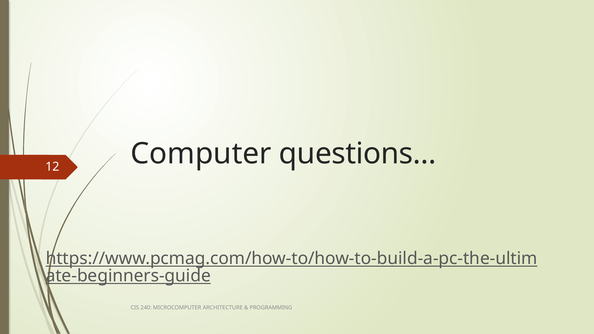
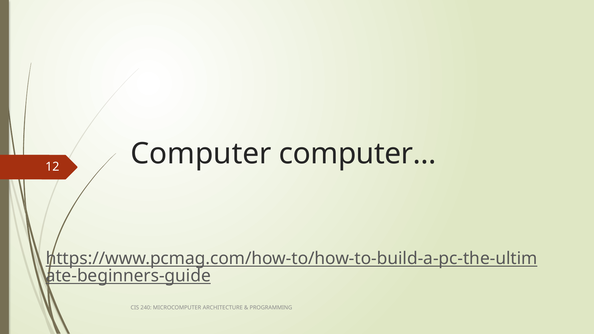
questions…: questions… -> computer… (358, 154)
